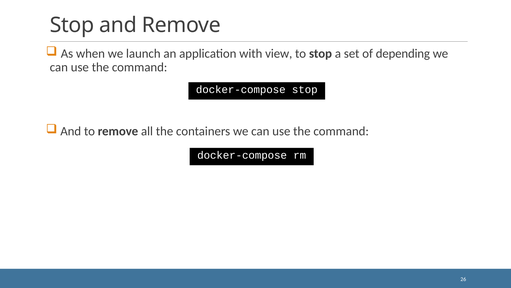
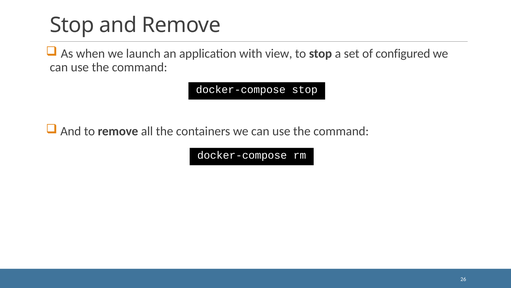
depending: depending -> configured (403, 53)
